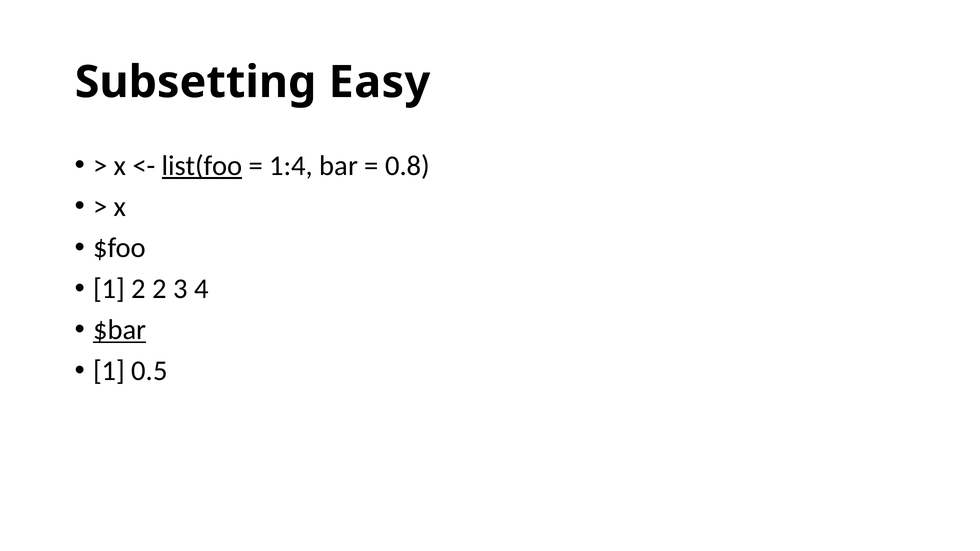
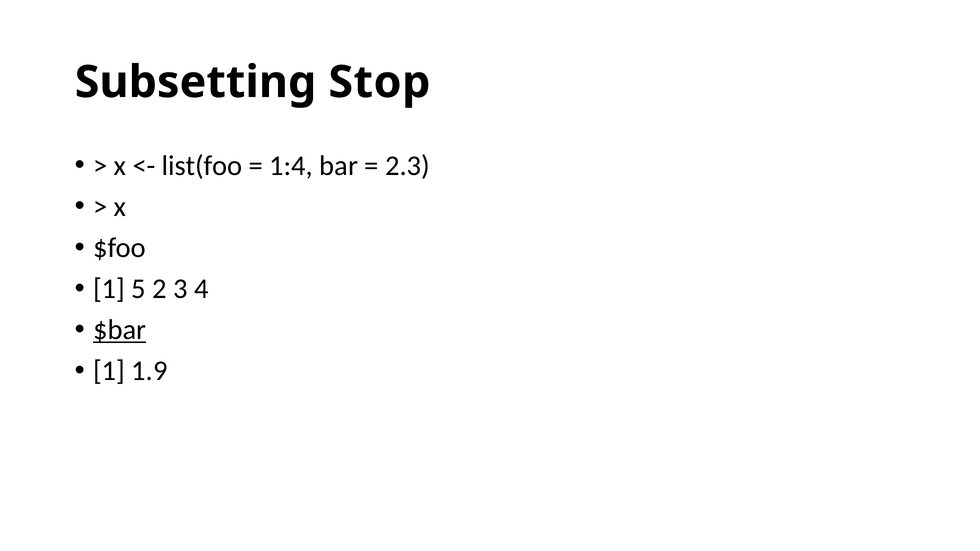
Easy: Easy -> Stop (379, 82)
list(foo underline: present -> none (202, 166)
0.8: 0.8 -> 2.3 (407, 166)
1 2: 2 -> 5 (139, 289)
0.5: 0.5 -> 1.9 (149, 371)
